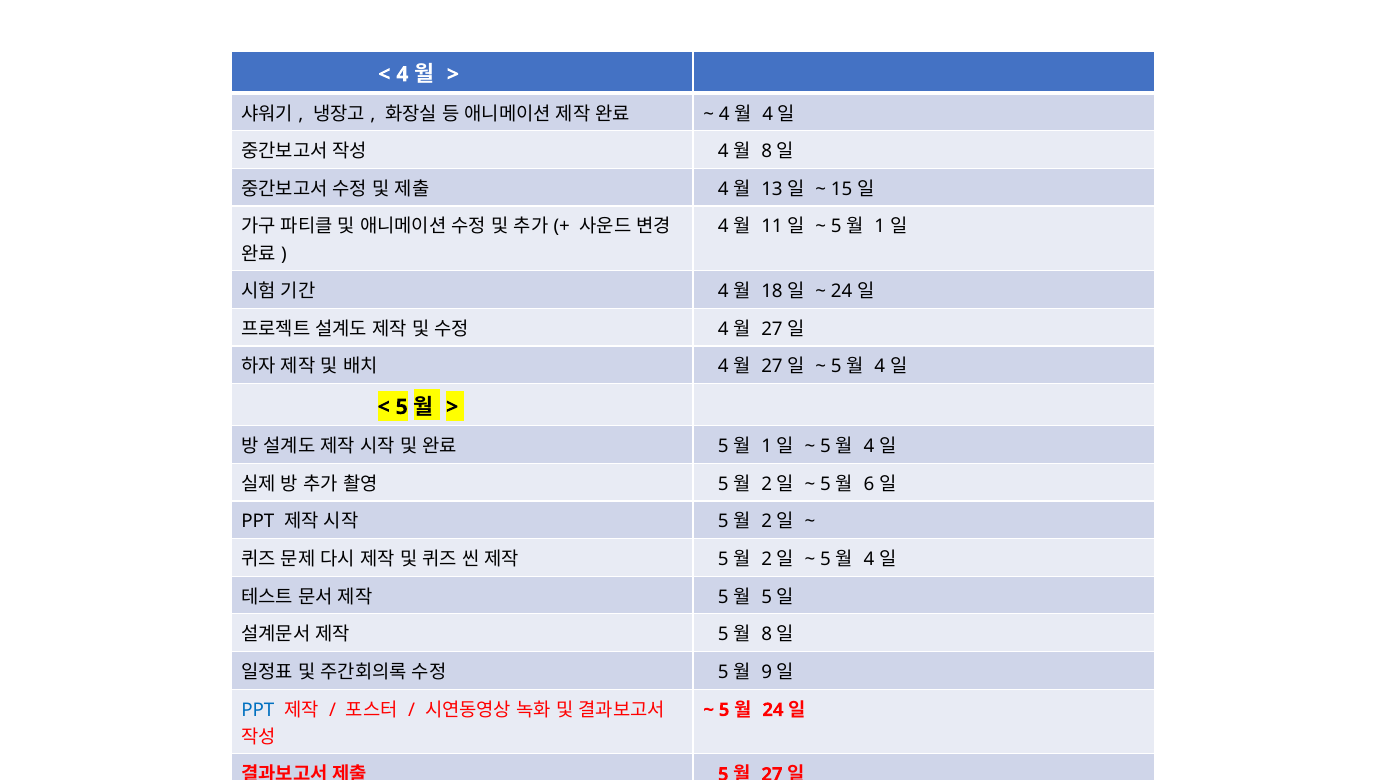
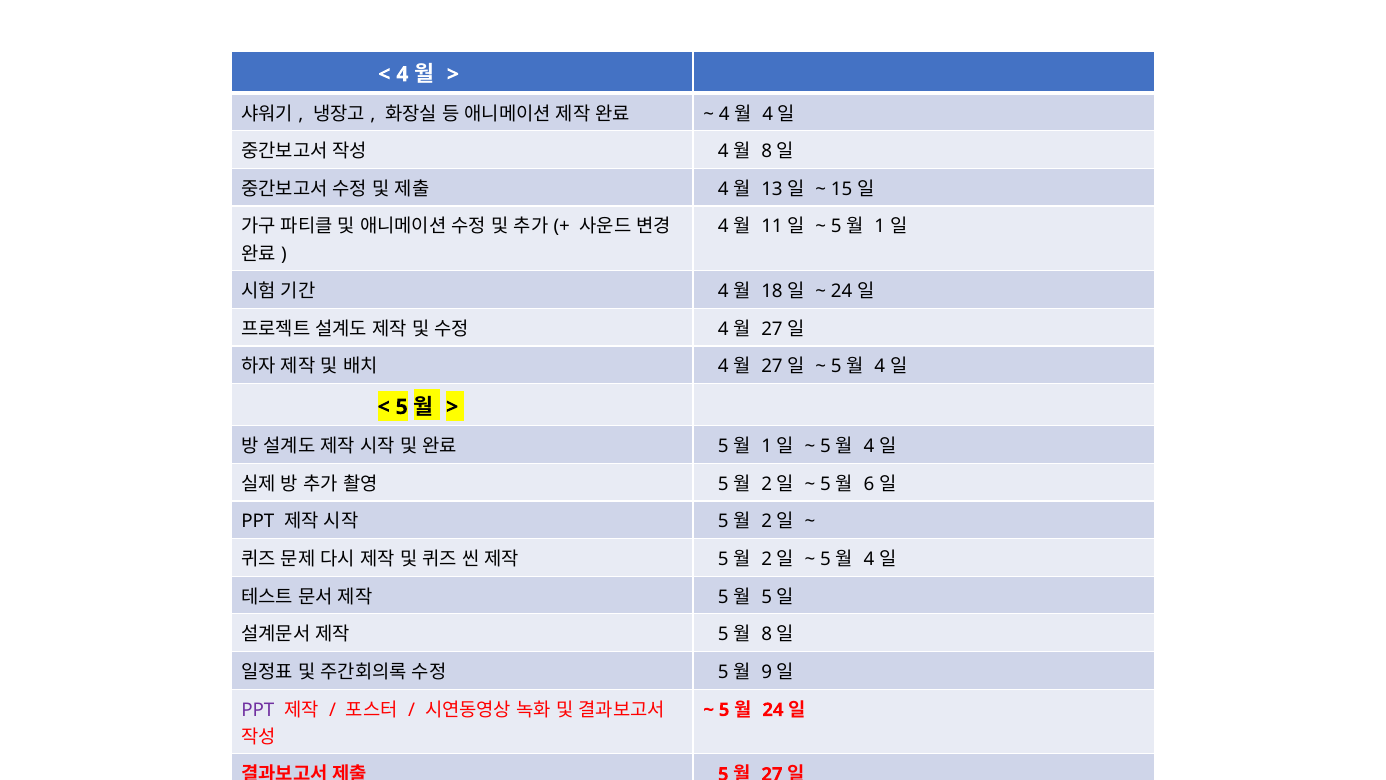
PPT colour: blue -> purple (258, 709)
